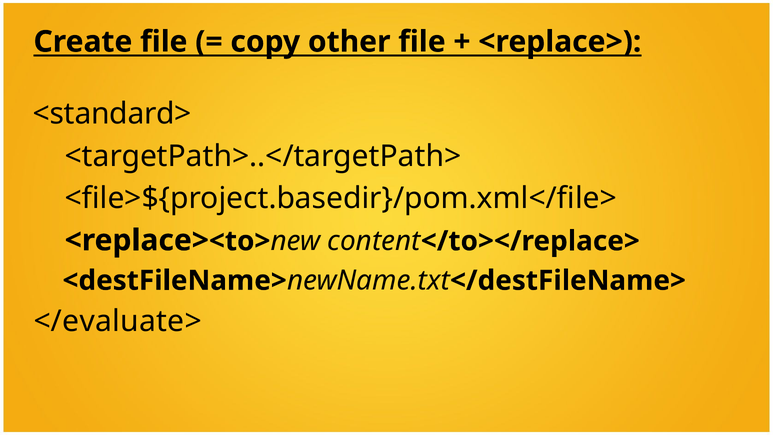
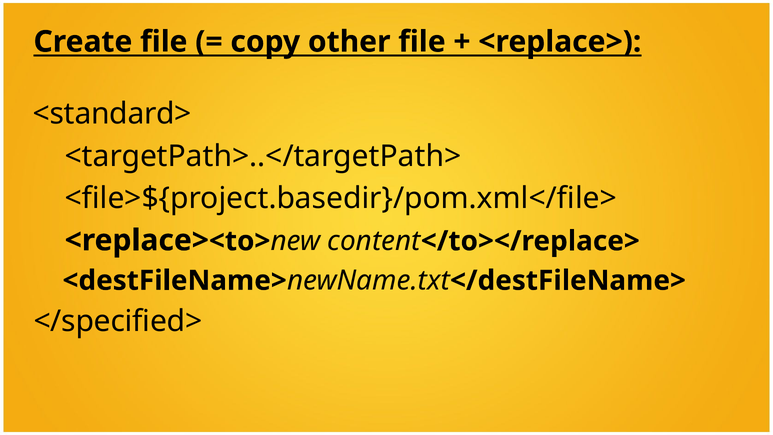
</evaluate>: </evaluate> -> </specified> (118, 321)
